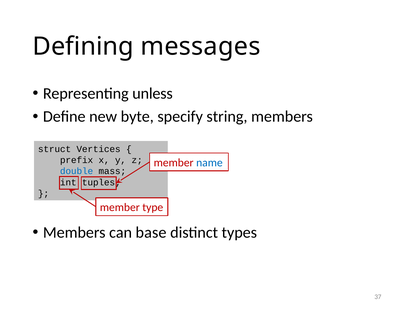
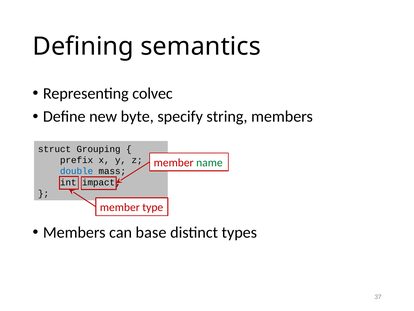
messages: messages -> semantics (201, 46)
unless: unless -> colvec (153, 93)
Vertices: Vertices -> Grouping (99, 149)
name colour: blue -> green (209, 162)
tuples: tuples -> impact (101, 182)
